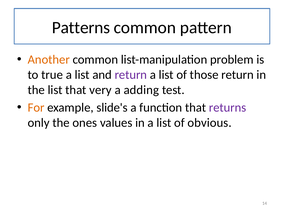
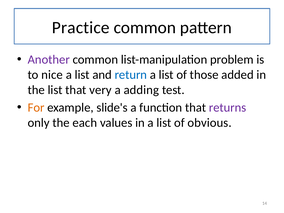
Patterns: Patterns -> Practice (81, 27)
Another colour: orange -> purple (49, 60)
true: true -> nice (52, 75)
return colour: purple -> blue (131, 75)
those return: return -> added (238, 75)
ones: ones -> each (85, 123)
